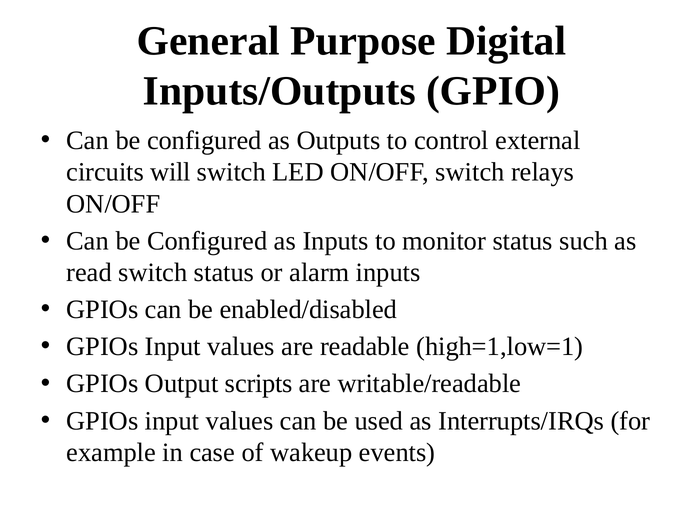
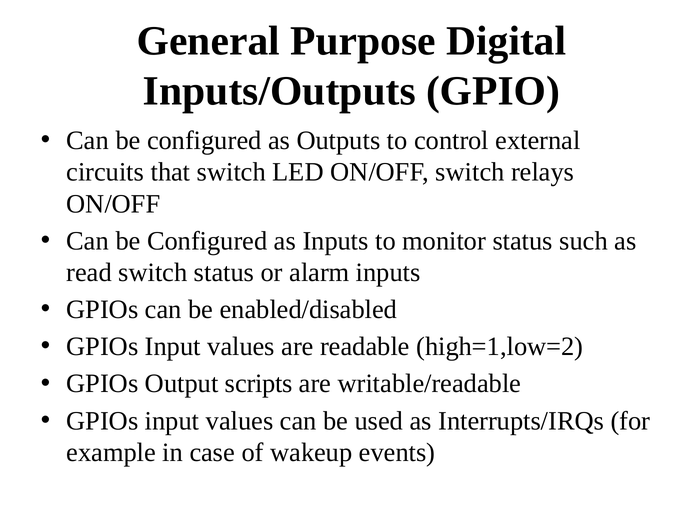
will: will -> that (170, 172)
high=1,low=1: high=1,low=1 -> high=1,low=2 (500, 347)
